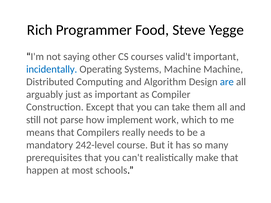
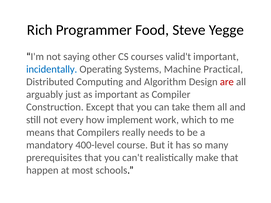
Machine Machine: Machine -> Practical (223, 69)
are colour: blue -> red (227, 82)
parse: parse -> every (72, 120)
242-level: 242-level -> 400-level (95, 145)
